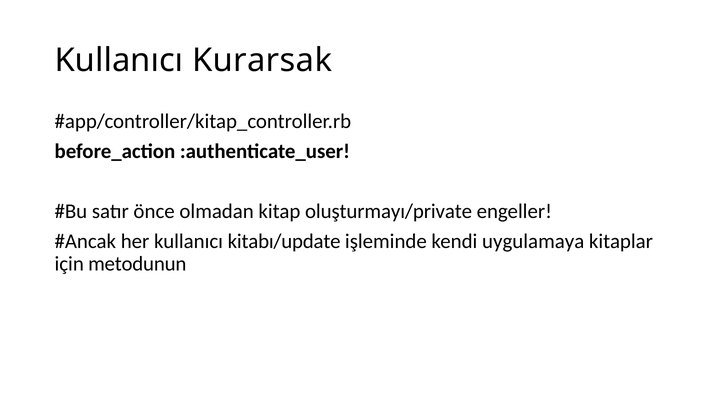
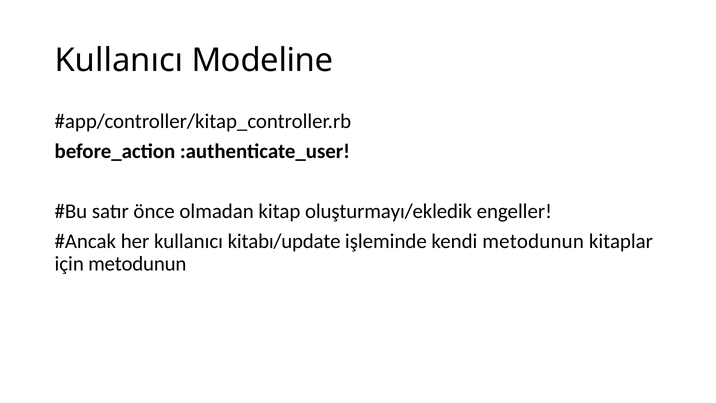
Kurarsak: Kurarsak -> Modeline (262, 60)
oluşturmayı/private: oluşturmayı/private -> oluşturmayı/ekledik (389, 211)
kendi uygulamaya: uygulamaya -> metodunun (533, 241)
